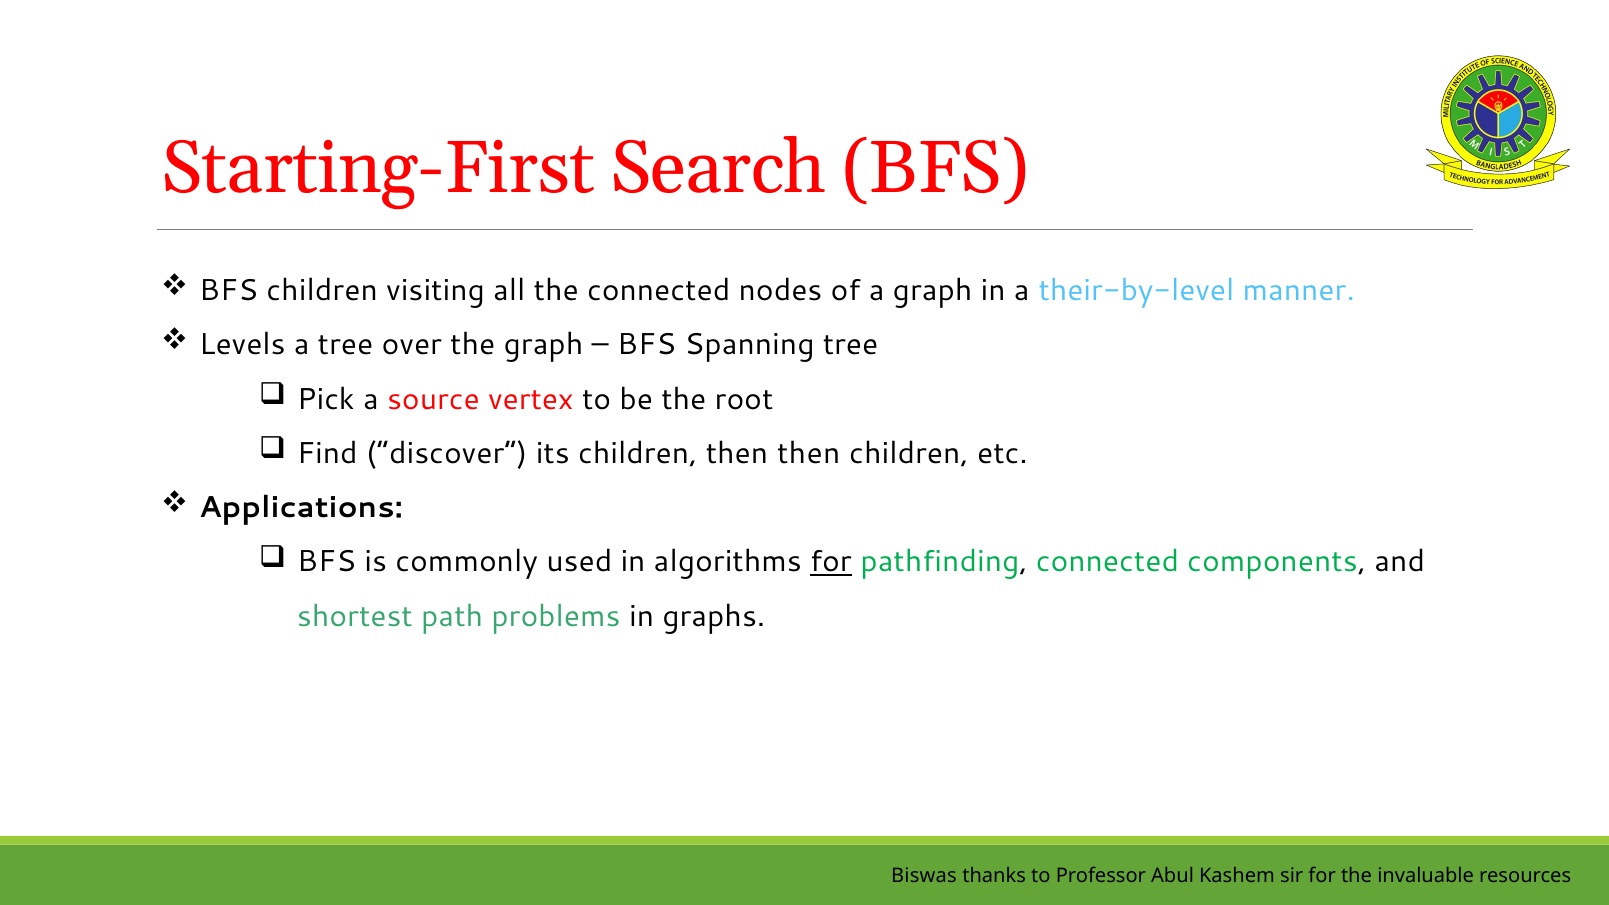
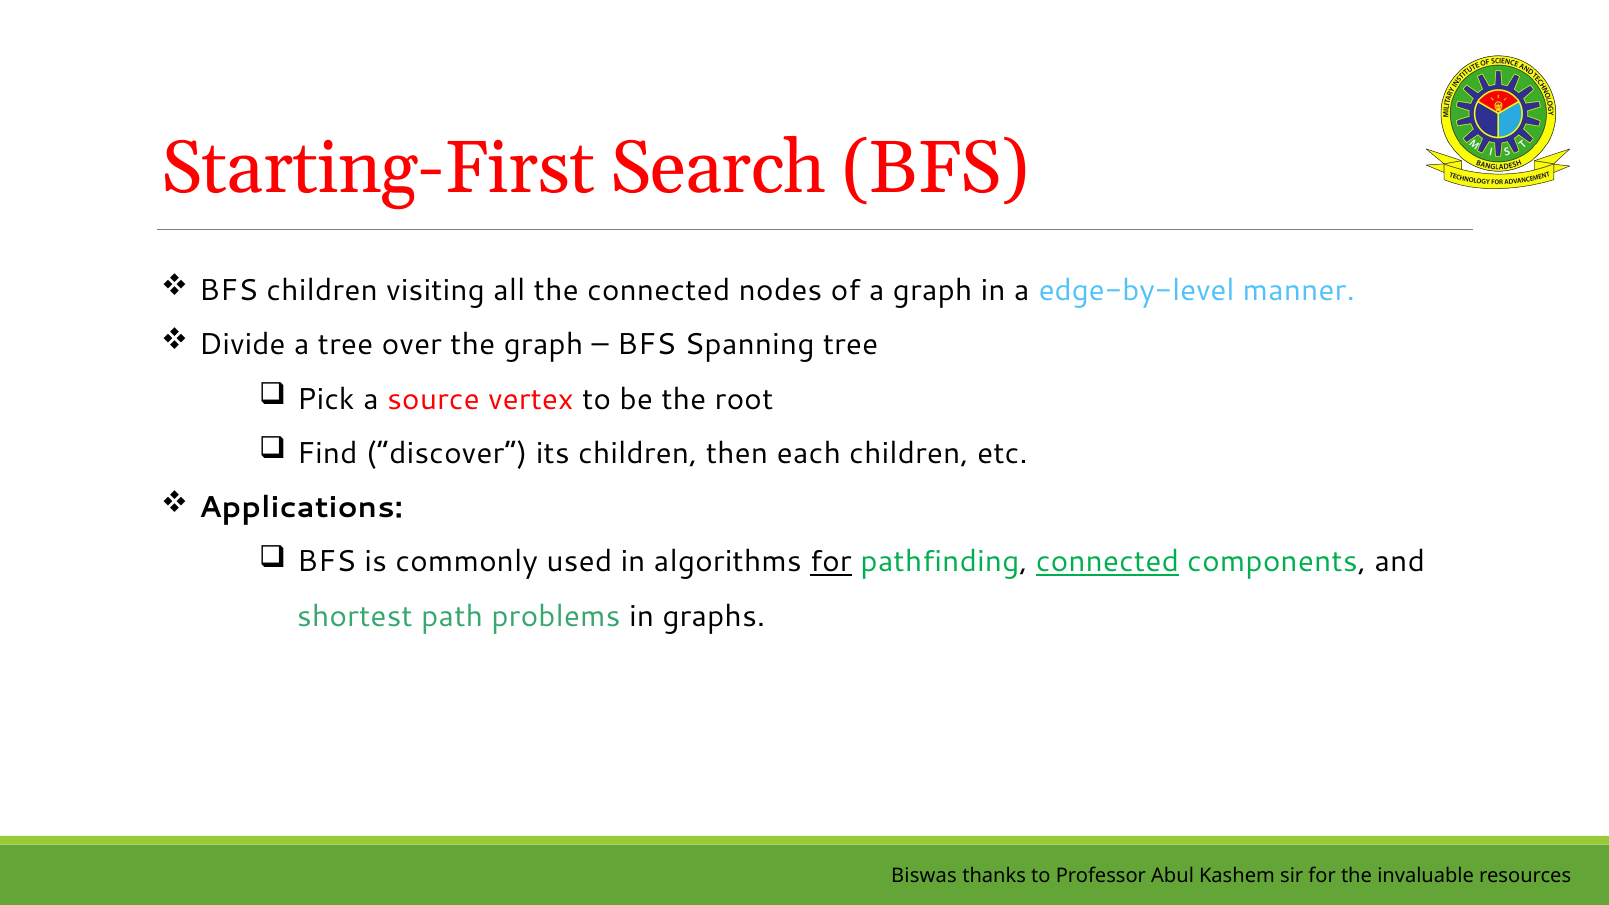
their-by-level: their-by-level -> edge-by-level (1137, 291)
Levels: Levels -> Divide (242, 345)
then then: then -> each (809, 453)
connected underline: none -> present (1107, 562)
